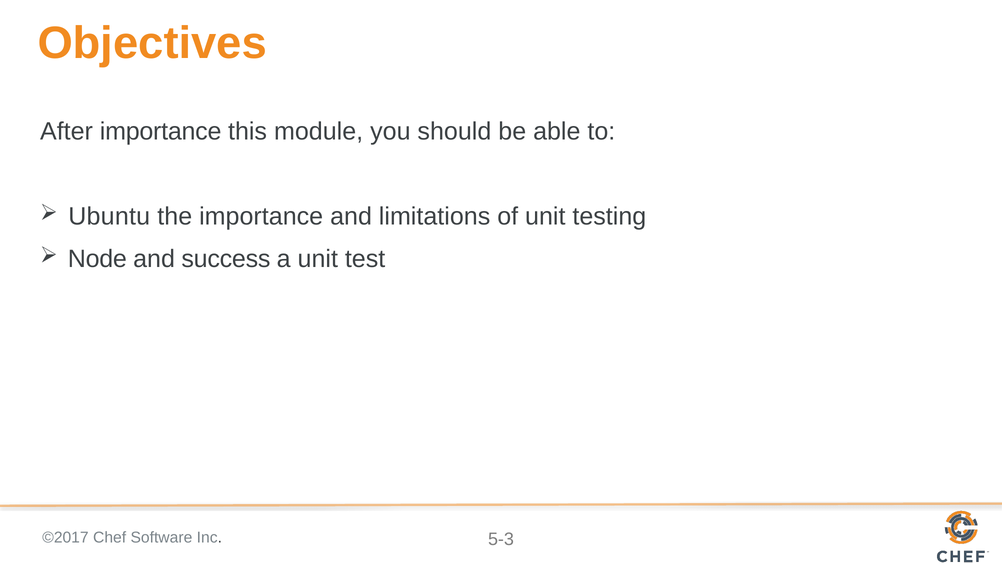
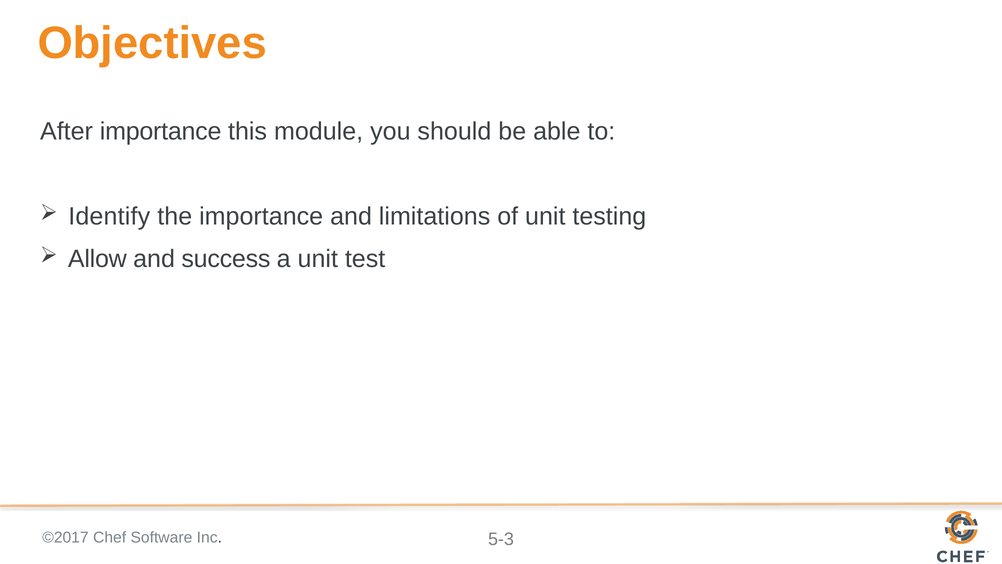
Ubuntu: Ubuntu -> Identify (109, 216)
Node: Node -> Allow (97, 259)
